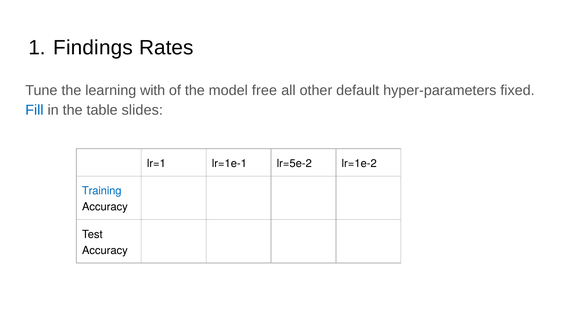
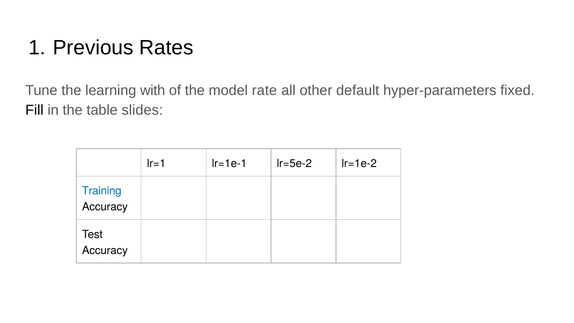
Findings: Findings -> Previous (93, 48)
free: free -> rate (264, 90)
Fill colour: blue -> black (34, 110)
